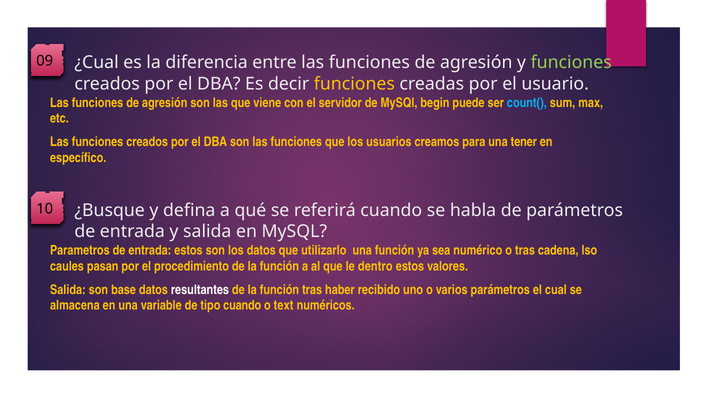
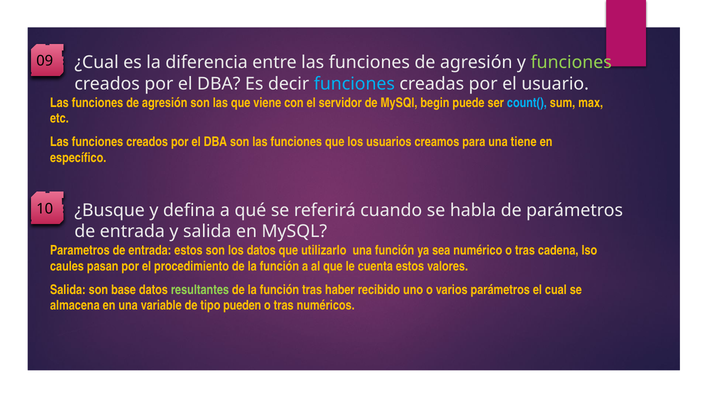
funciones colour: yellow -> light blue (354, 84)
tener: tener -> tiene (524, 142)
dentro: dentro -> cuenta (375, 267)
resultantes colour: white -> light green (200, 290)
tipo cuando: cuando -> pueden (242, 306)
text: text -> tras (284, 306)
